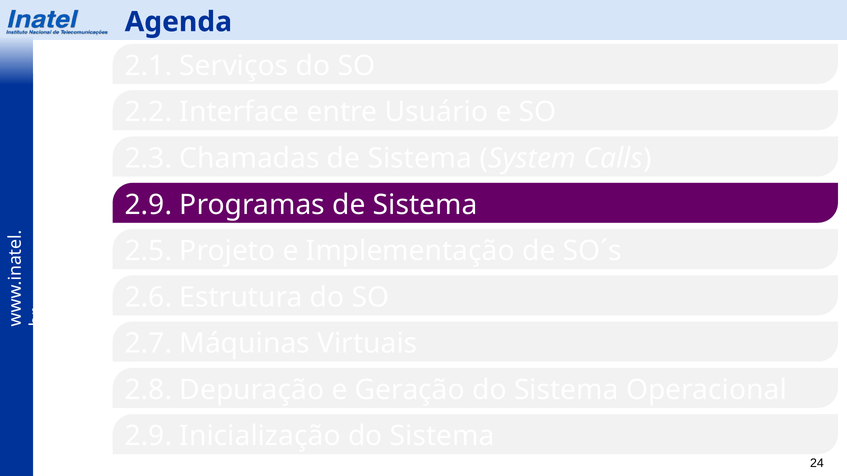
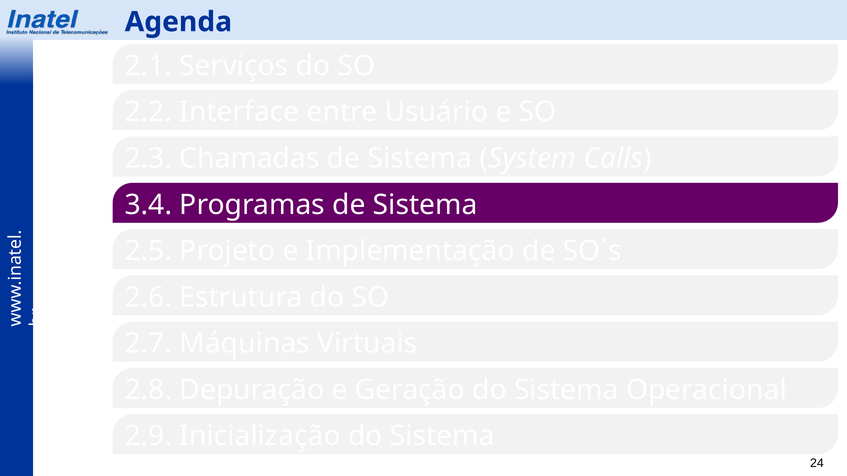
2.9: 2.9 -> 3.4 (148, 205)
